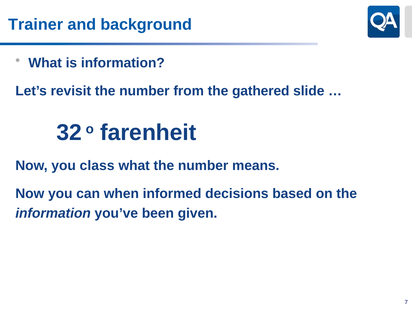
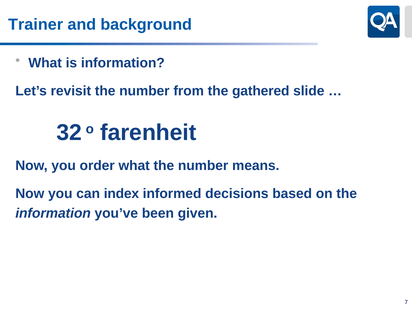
class: class -> order (97, 166)
when: when -> index (121, 194)
